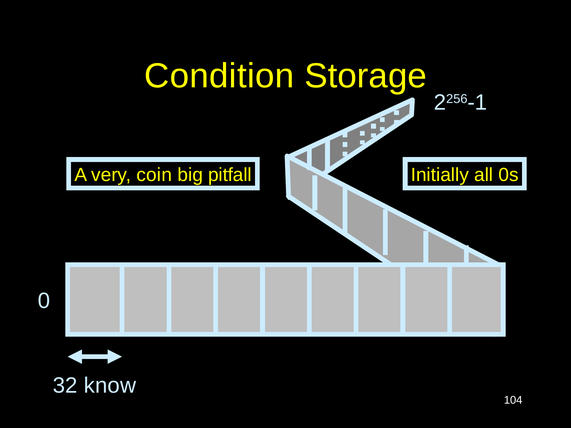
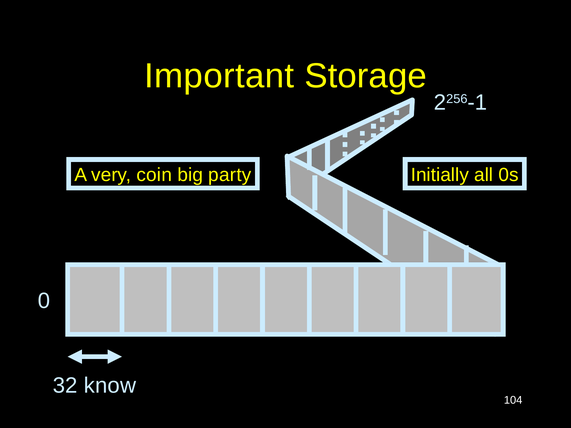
Condition: Condition -> Important (219, 76)
pitfall: pitfall -> party (230, 175)
